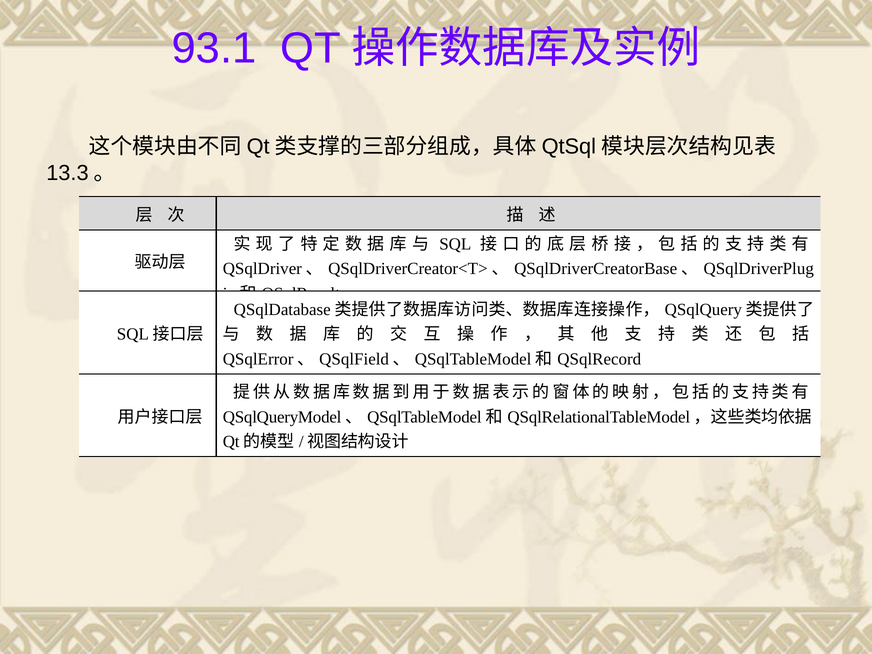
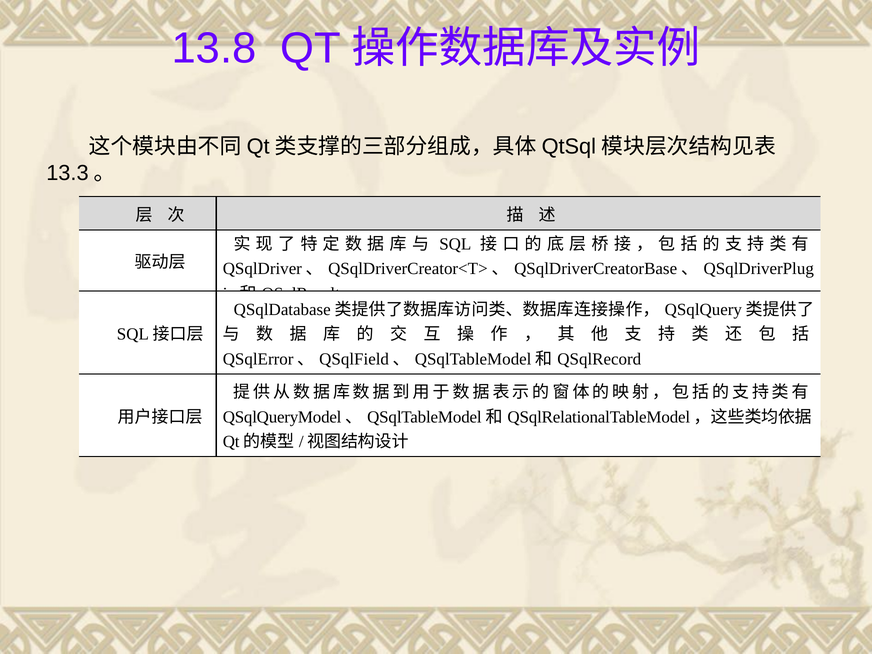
93.1: 93.1 -> 13.8 (214, 48)
